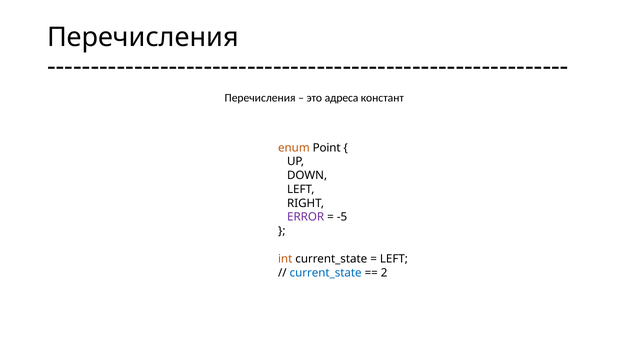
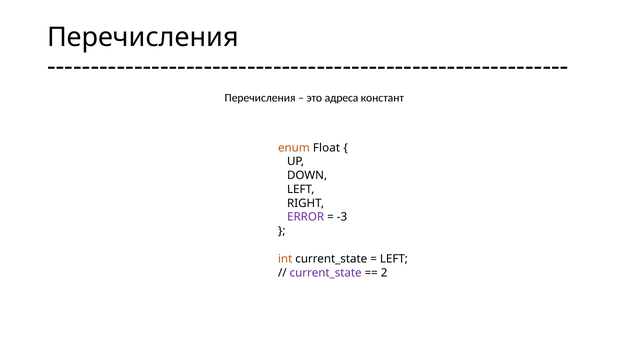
Point: Point -> Float (327, 148)
-5: -5 -> -3 (342, 218)
current_state colour: blue -> purple (326, 273)
